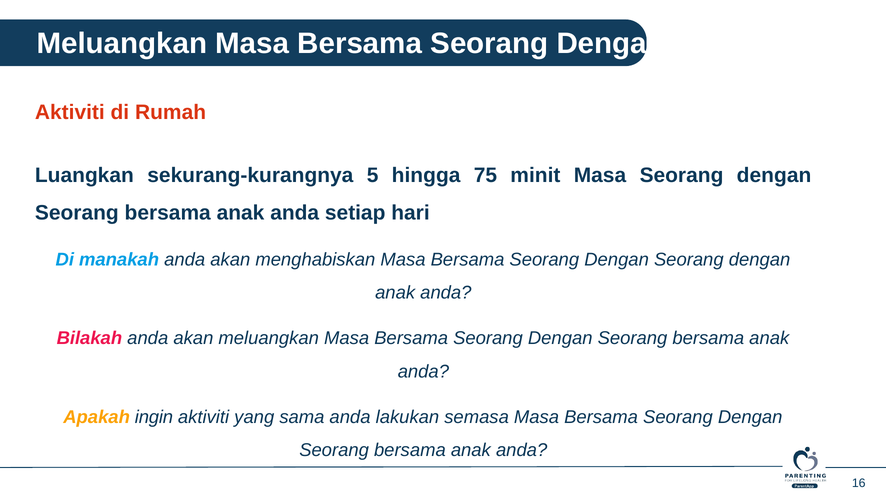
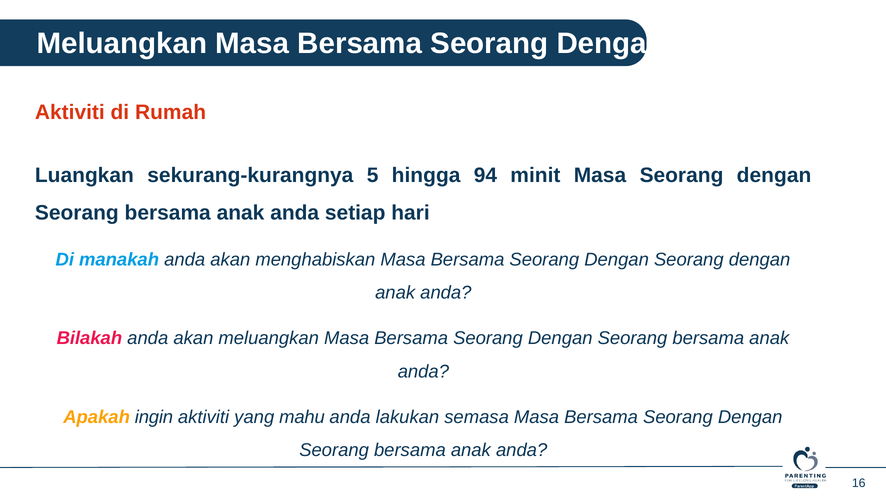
75: 75 -> 94 (485, 175)
sama: sama -> mahu (302, 417)
